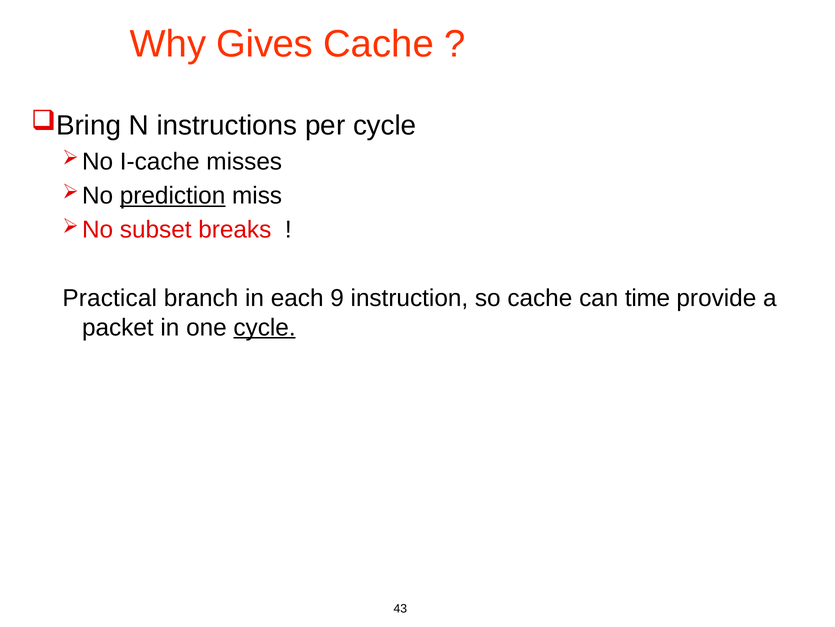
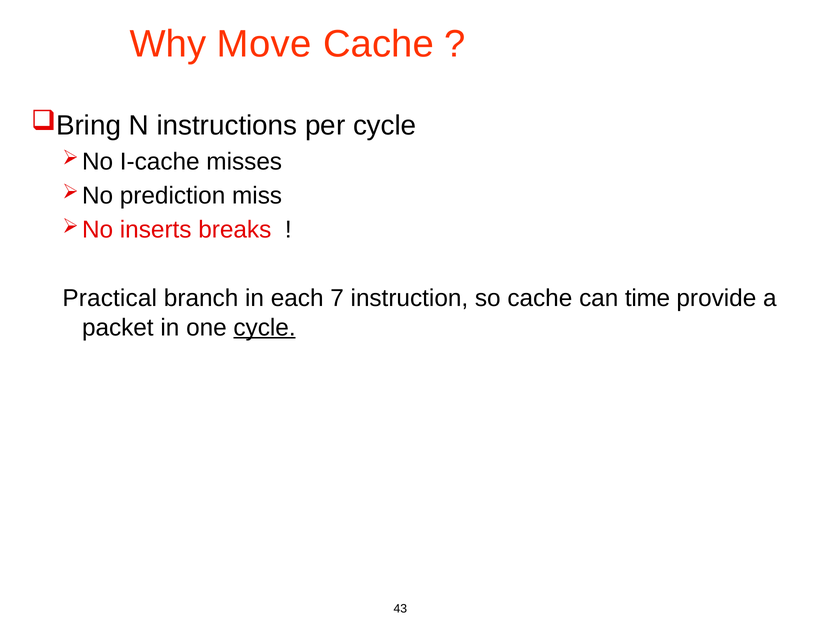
Gives: Gives -> Move (264, 44)
prediction underline: present -> none (173, 196)
subset: subset -> inserts (156, 230)
9: 9 -> 7 (337, 298)
